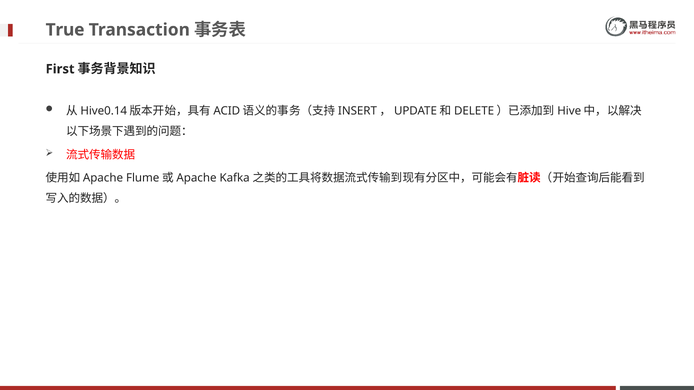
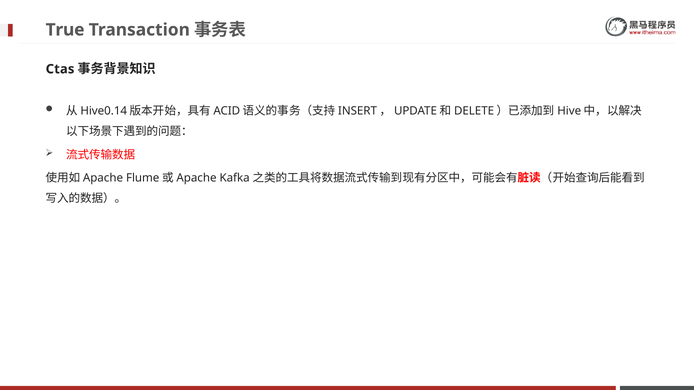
First: First -> Ctas (60, 69)
